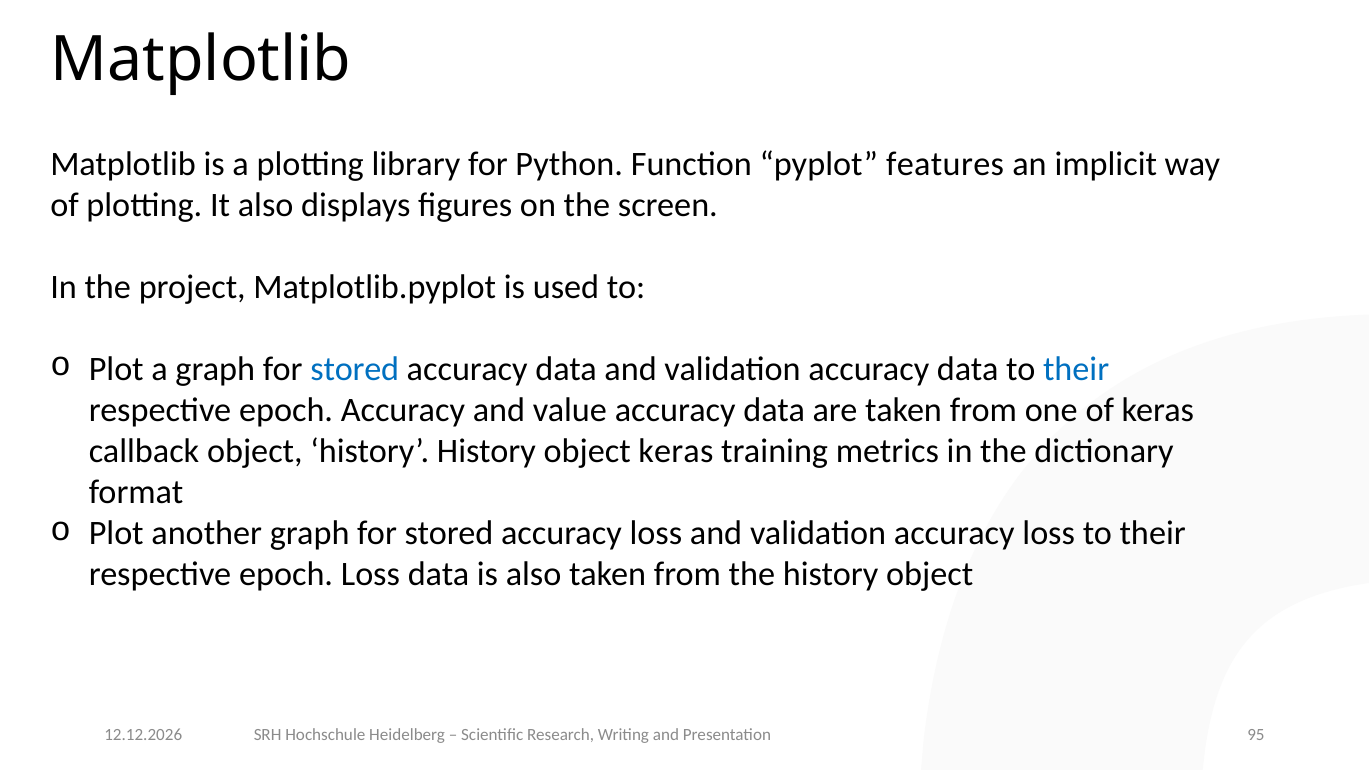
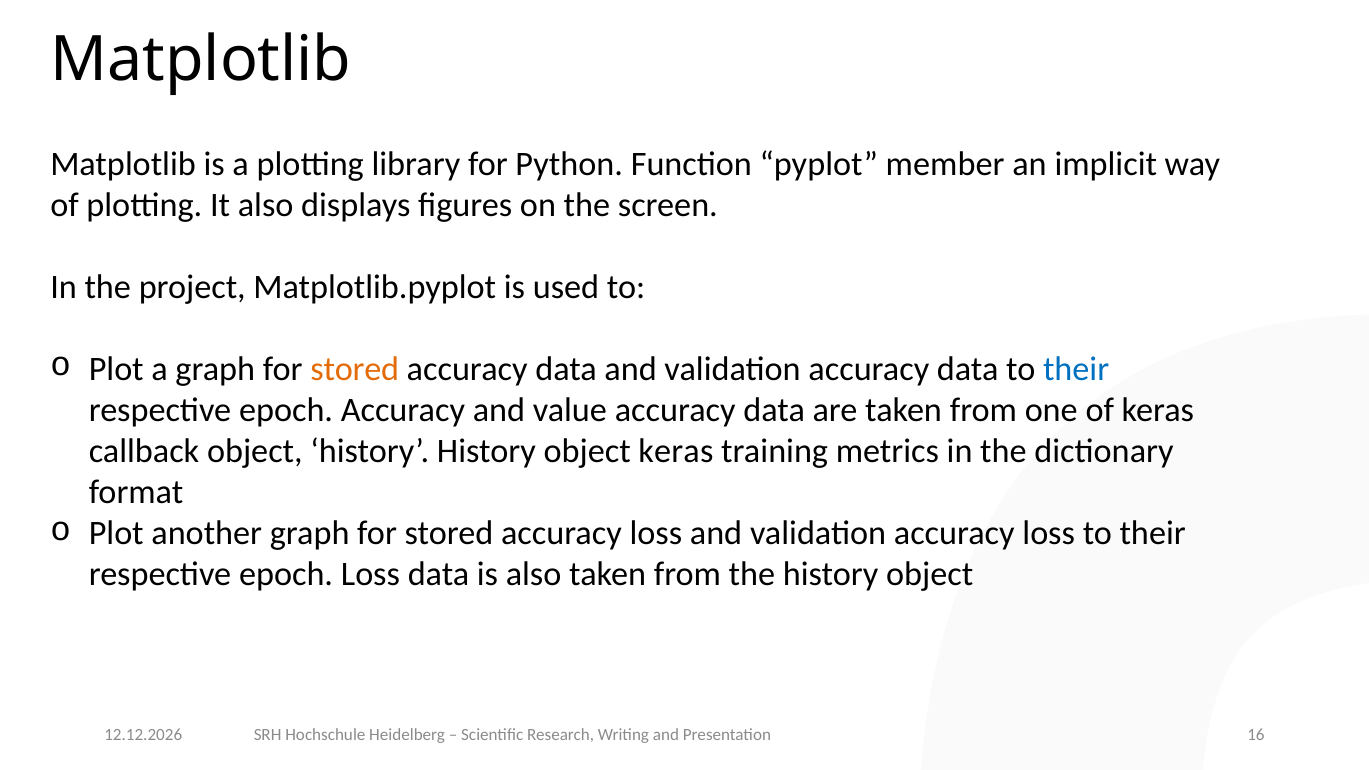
features: features -> member (945, 164)
stored colour: blue -> orange (355, 369)
95: 95 -> 16 (1256, 735)
